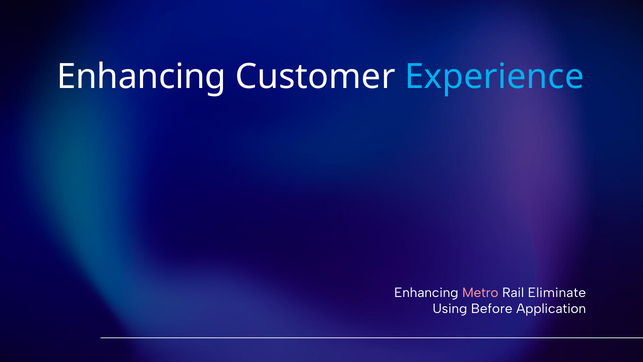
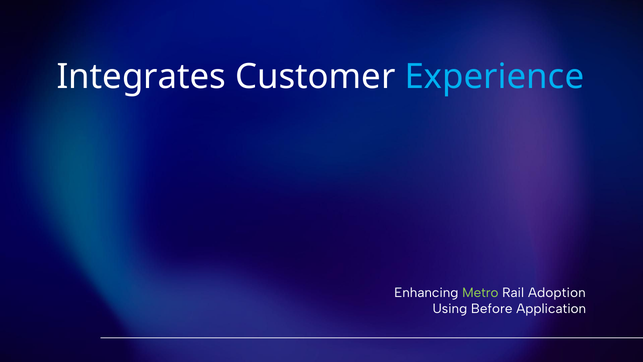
Enhancing: Enhancing -> Integrates (141, 77)
Metro colour: pink -> light green (480, 293)
Eliminate: Eliminate -> Adoption (557, 293)
